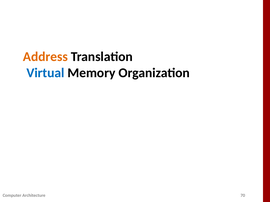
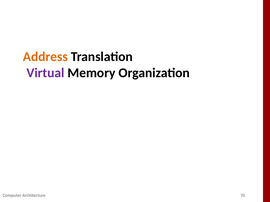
Virtual colour: blue -> purple (45, 73)
